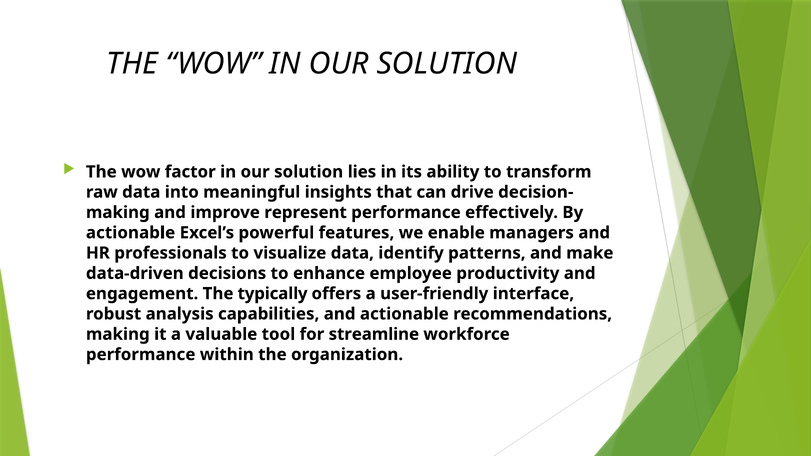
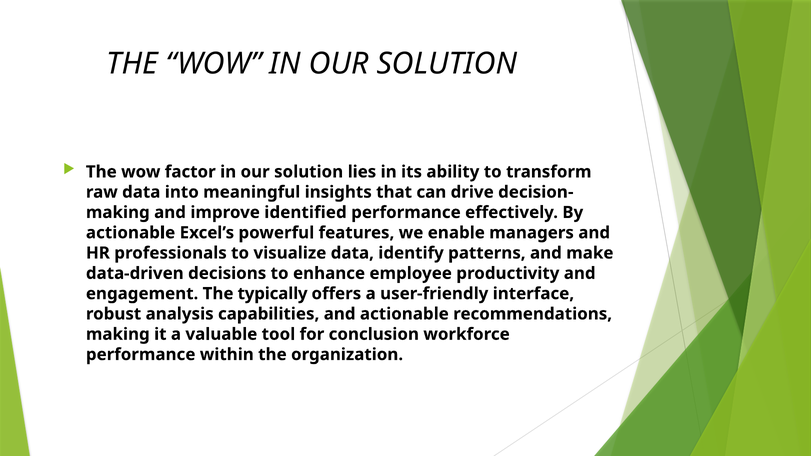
represent: represent -> identified (305, 213)
streamline: streamline -> conclusion (374, 334)
